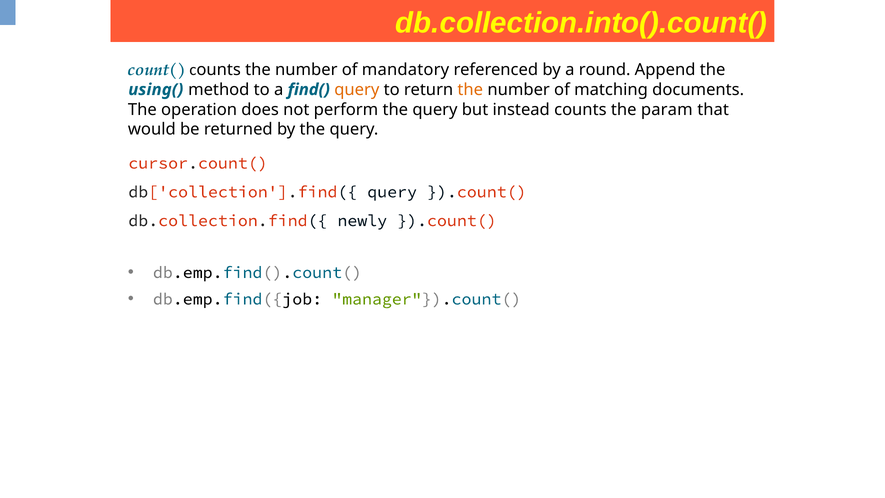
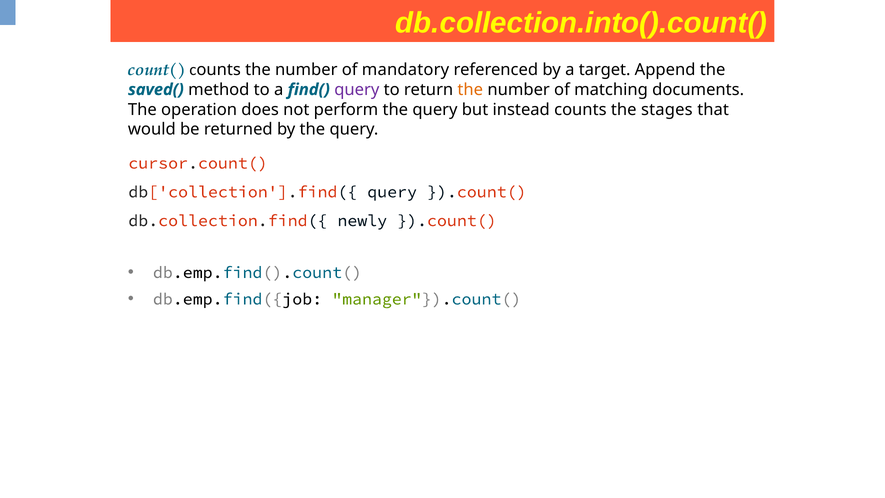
round: round -> target (605, 70)
using(: using( -> saved( (156, 90)
query colour: orange -> purple (357, 90)
param: param -> stages (667, 110)
